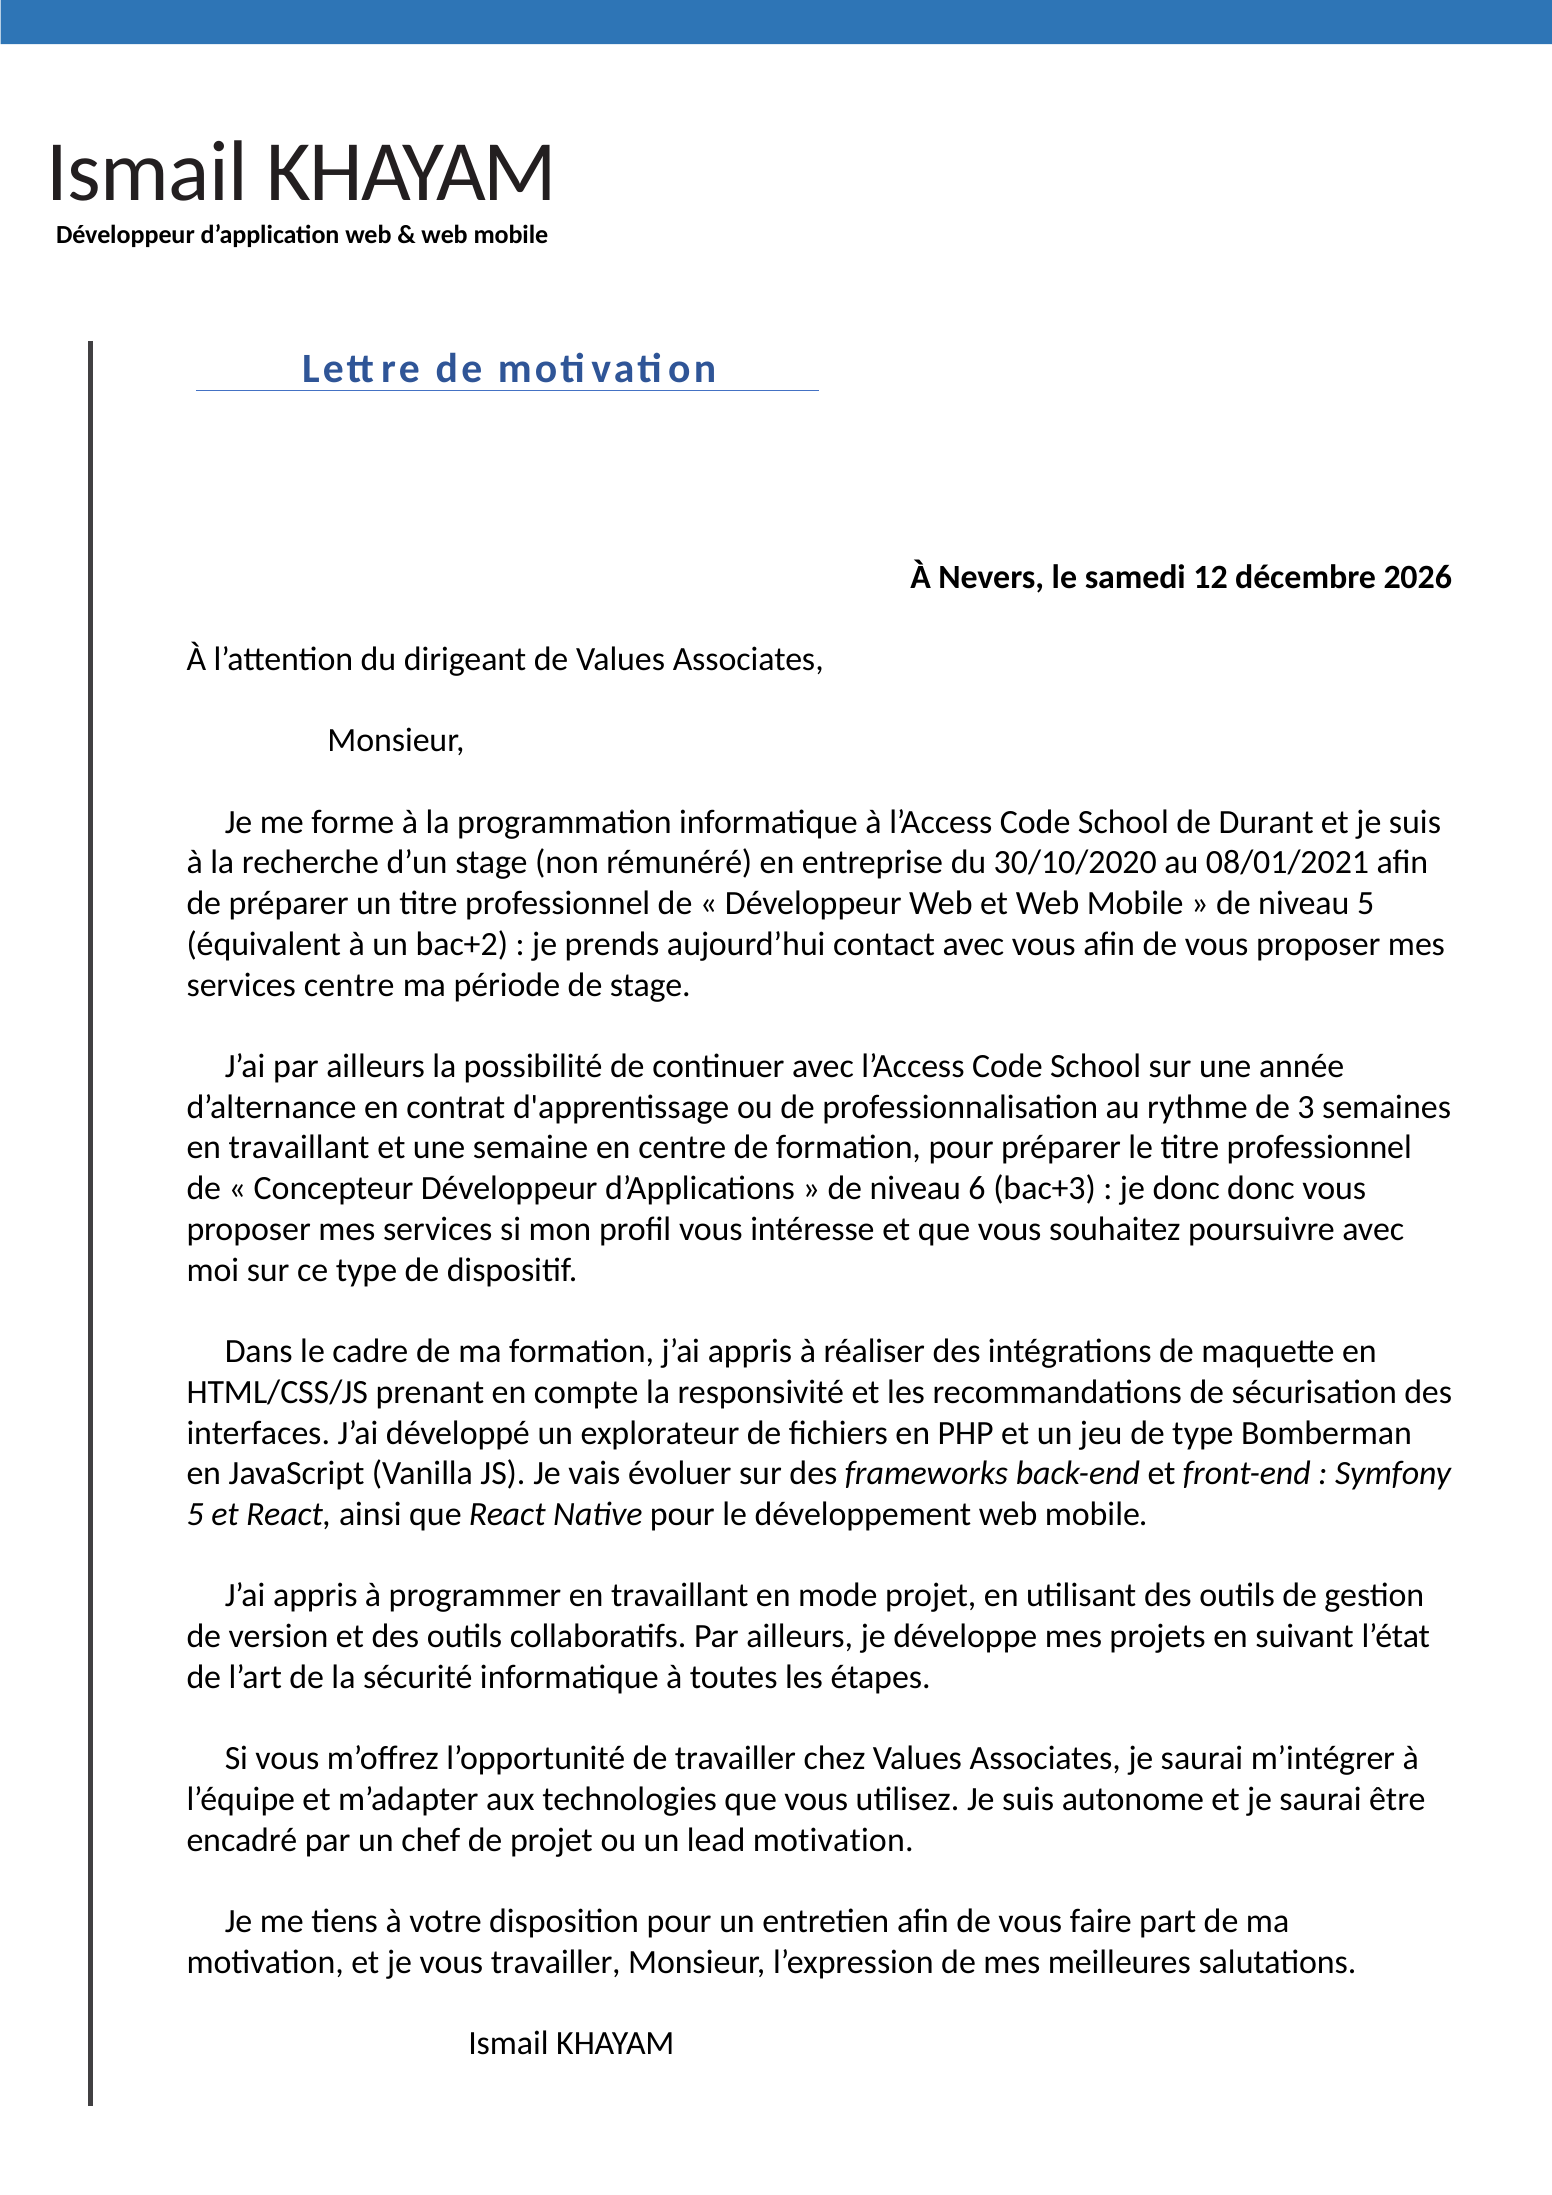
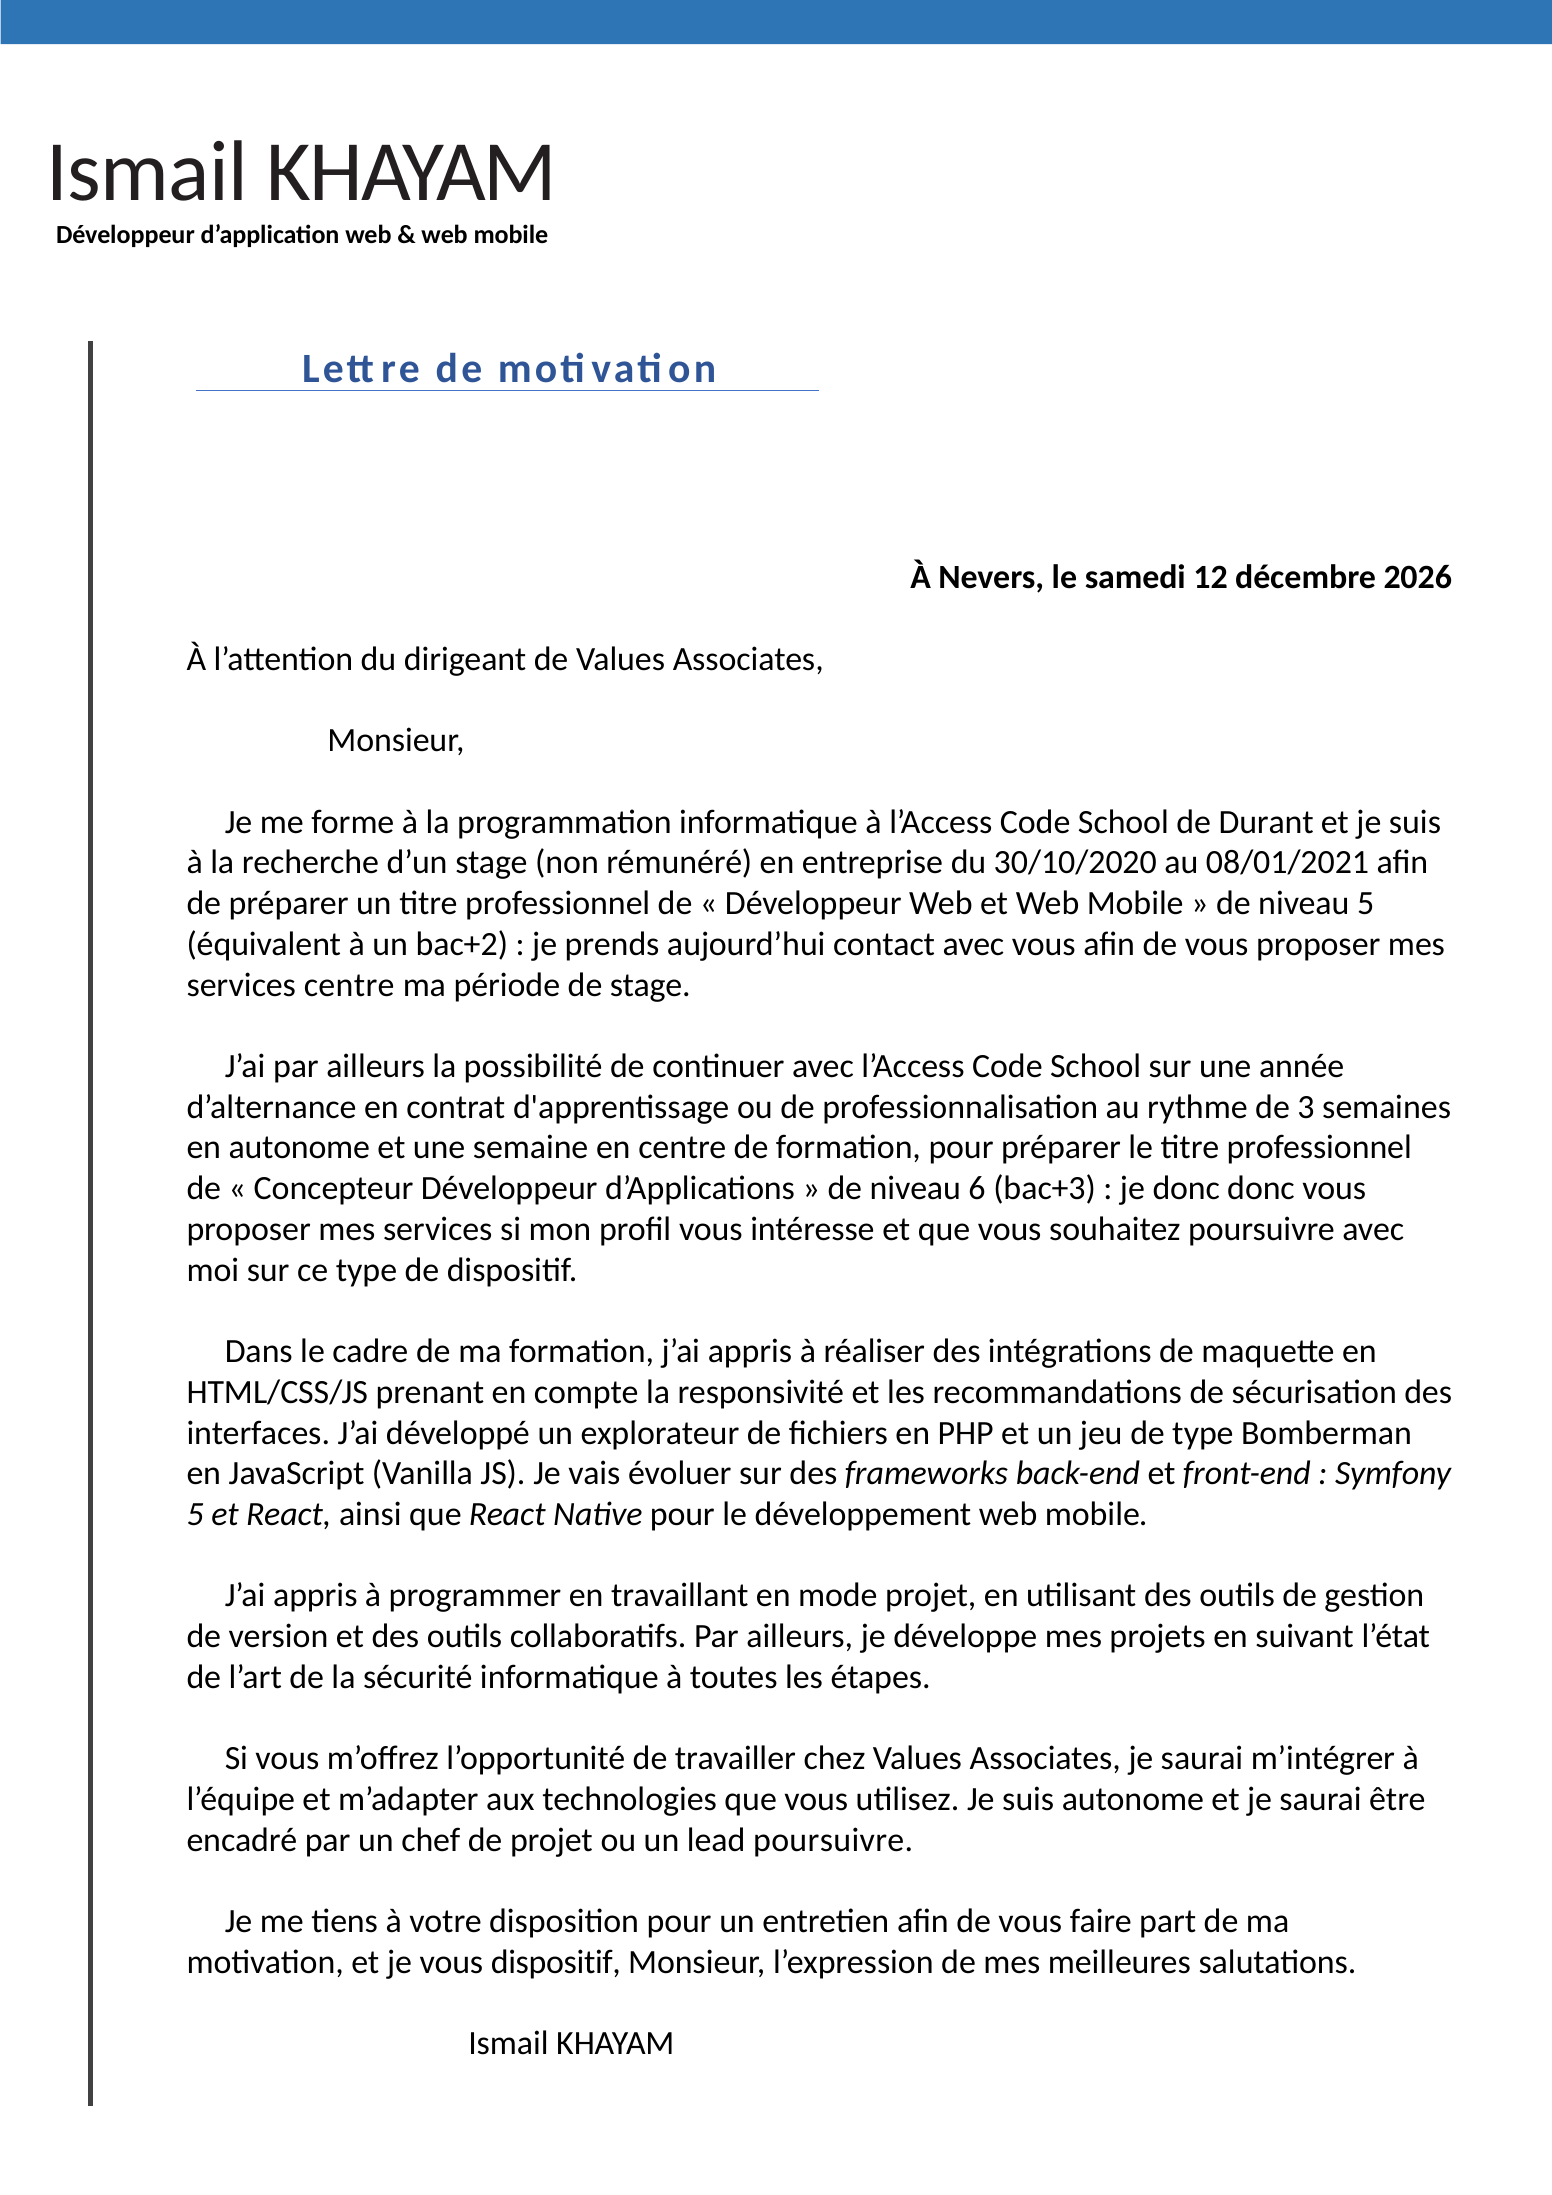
travaillant: travaillant -> autonome (299, 1148)
lead motivation: motivation -> poursuivre (833, 1840)
vous travailler: travailler -> dispositif (556, 1962)
